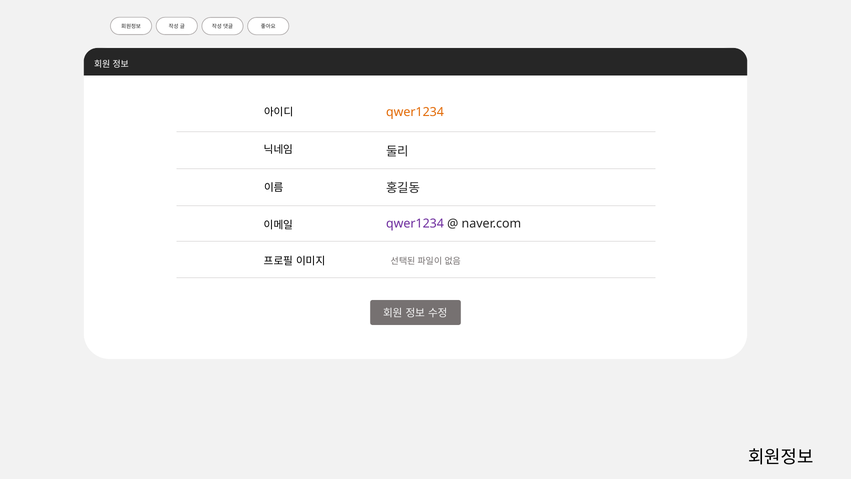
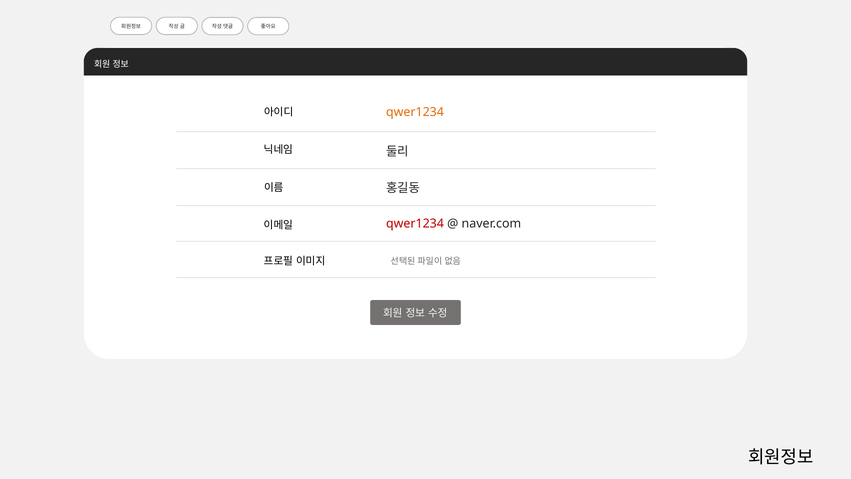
qwer1234 colour: purple -> red (415, 224)
